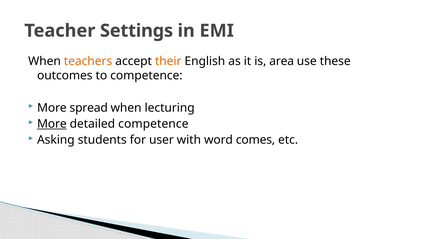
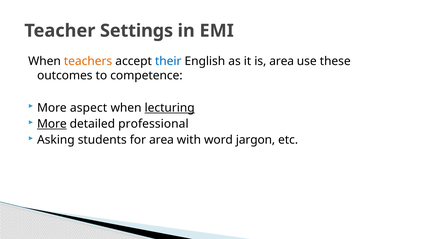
their colour: orange -> blue (168, 61)
spread: spread -> aspect (89, 108)
lecturing underline: none -> present (170, 108)
detailed competence: competence -> professional (153, 124)
for user: user -> area (162, 140)
comes: comes -> jargon (255, 140)
